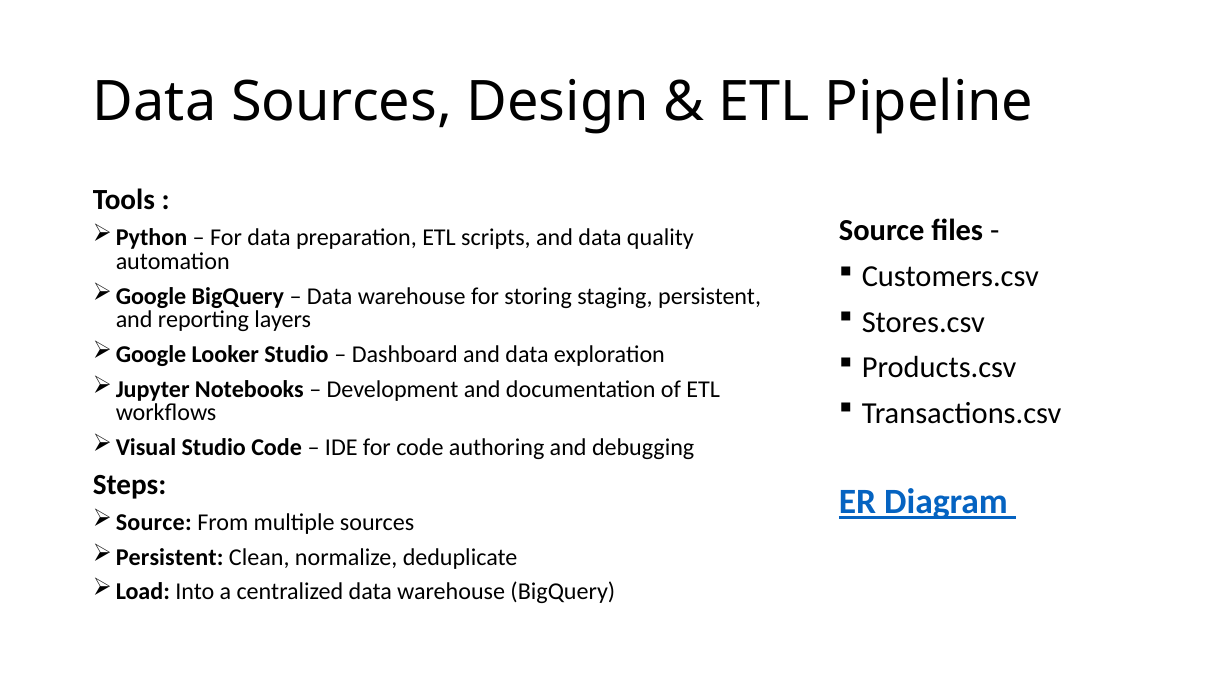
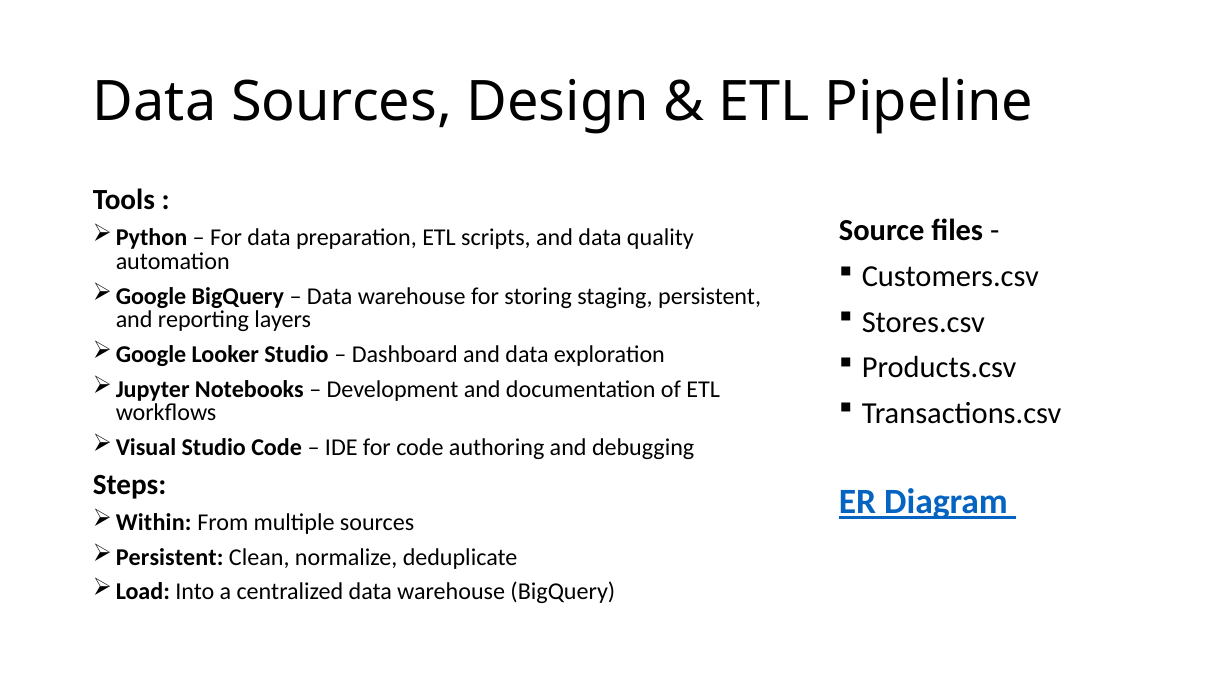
Source: Source -> Within (154, 522)
